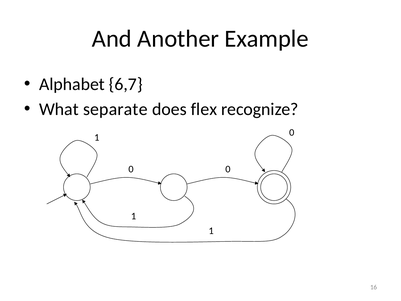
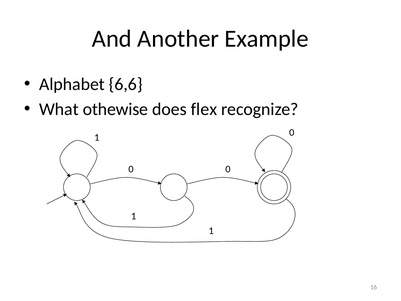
6,7: 6,7 -> 6,6 (126, 84)
separate: separate -> othewise (115, 109)
